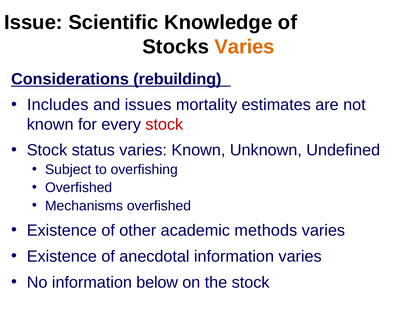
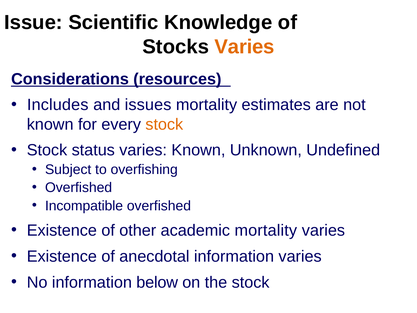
rebuilding: rebuilding -> resources (177, 79)
stock colour: red -> orange (164, 124)
Mechanisms: Mechanisms -> Incompatible (84, 206)
academic methods: methods -> mortality (266, 230)
